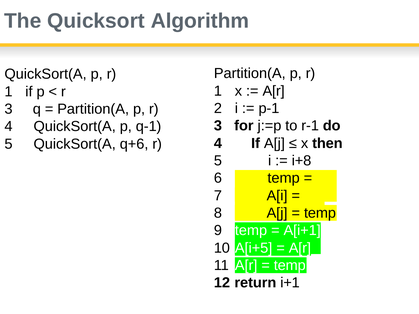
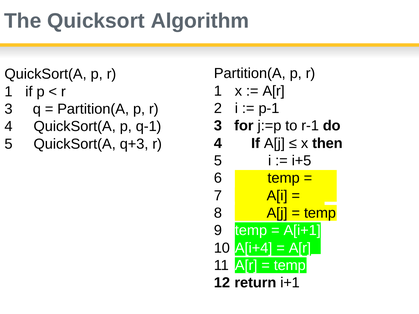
q+6: q+6 -> q+3 (134, 144)
i+8: i+8 -> i+5 (301, 161)
A[i+5: A[i+5 -> A[i+4 (254, 248)
